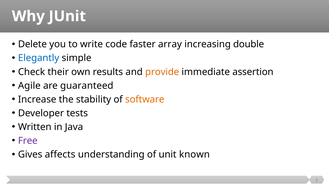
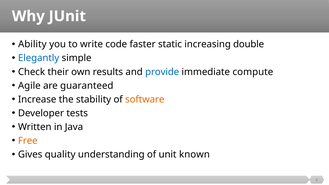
Delete: Delete -> Ability (32, 44)
array: array -> static (170, 44)
provide colour: orange -> blue (162, 72)
assertion: assertion -> compute (253, 72)
Free colour: purple -> orange (28, 141)
affects: affects -> quality (60, 155)
